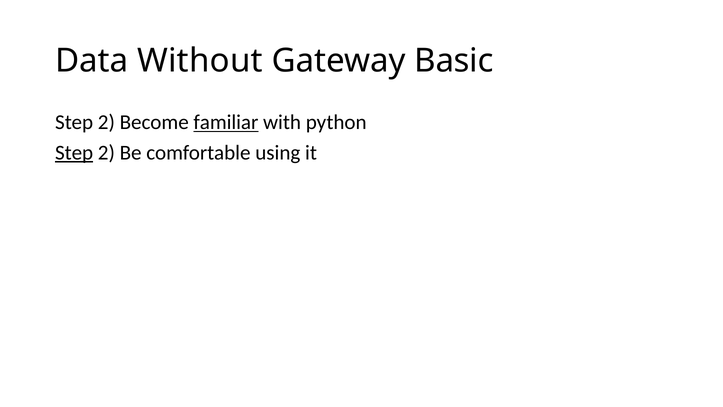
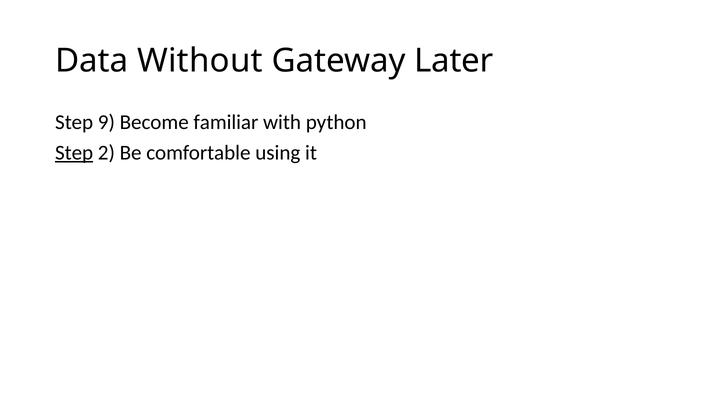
Basic: Basic -> Later (454, 61)
2: 2 -> 9 (106, 122)
familiar underline: present -> none (226, 122)
